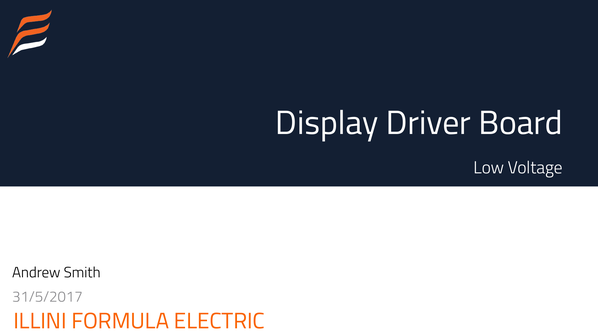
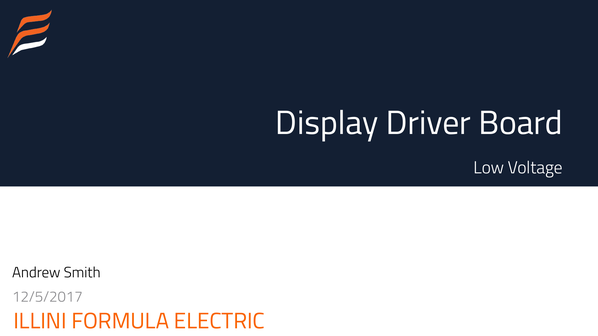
31/5/2017: 31/5/2017 -> 12/5/2017 (47, 297)
